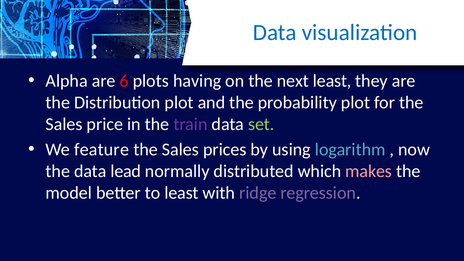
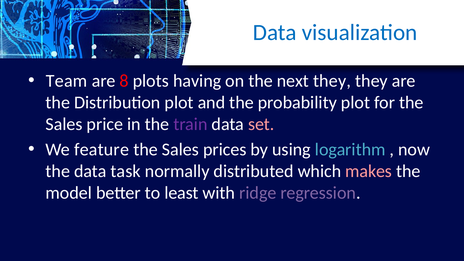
Alpha: Alpha -> Team (67, 81)
6: 6 -> 8 (124, 81)
next least: least -> they (332, 81)
set colour: light green -> pink (261, 124)
lead: lead -> task (126, 171)
